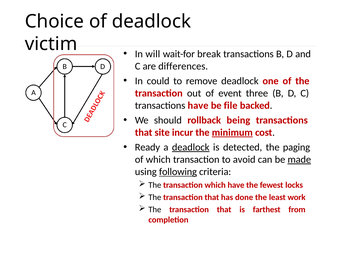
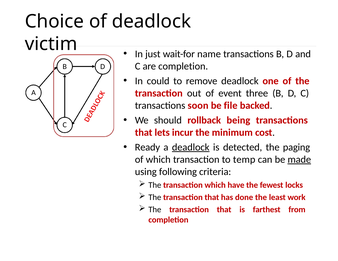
will: will -> just (153, 54)
break: break -> name (209, 54)
are differences: differences -> completion (183, 66)
transactions have: have -> soon (198, 106)
site: site -> lets (162, 133)
minimum underline: present -> none (232, 133)
avoid: avoid -> temp (244, 160)
following underline: present -> none (178, 172)
